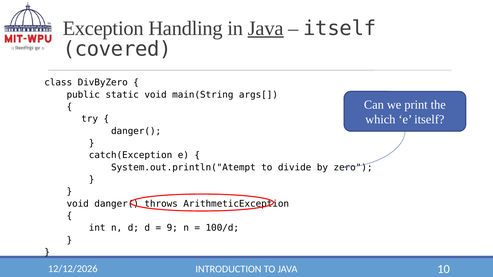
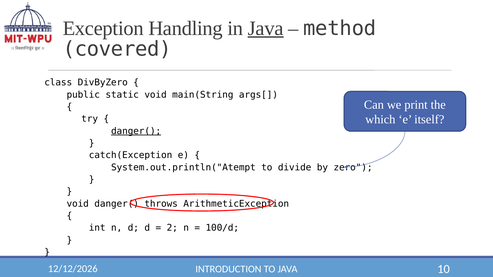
itself: itself -> method (340, 28)
danger( underline: none -> present (136, 131)
9: 9 -> 2 (172, 228)
